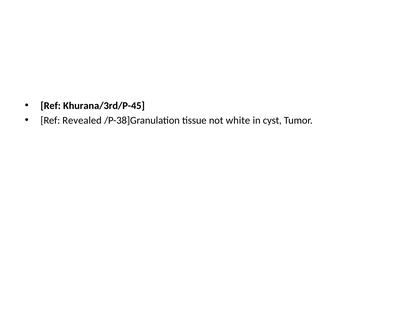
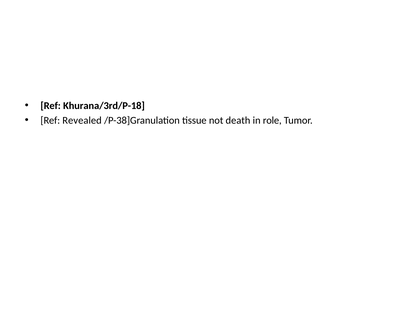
Khurana/3rd/P-45: Khurana/3rd/P-45 -> Khurana/3rd/P-18 (104, 106)
white: white -> death (238, 120)
cyst: cyst -> role (272, 120)
